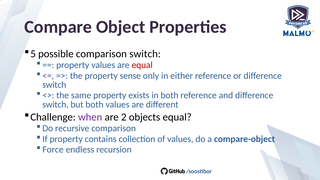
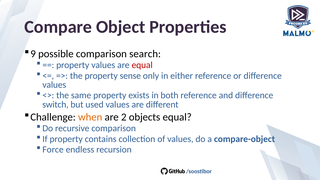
5: 5 -> 9 (33, 54)
comparison switch: switch -> search (145, 54)
switch: switch -> values (54, 85)
but both: both -> used (95, 104)
when colour: purple -> orange (90, 117)
